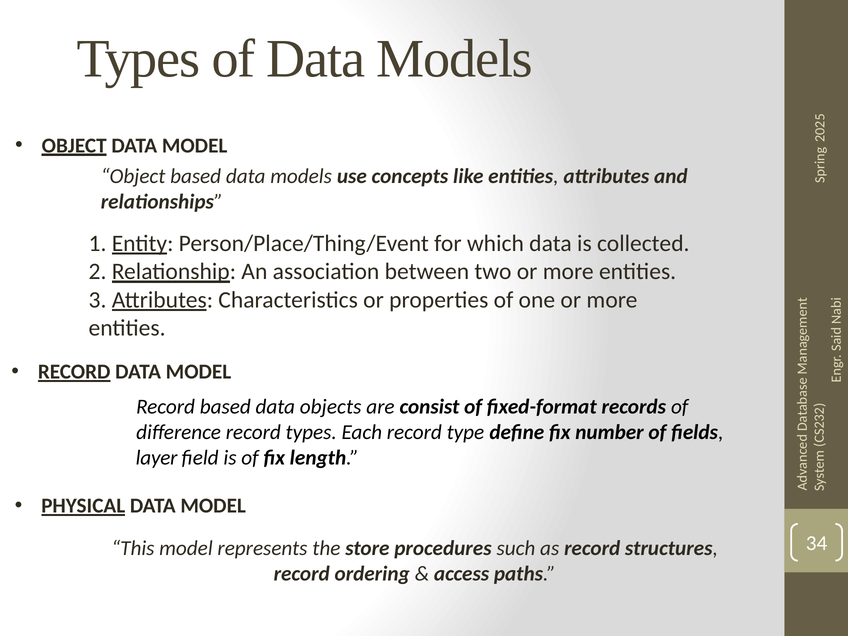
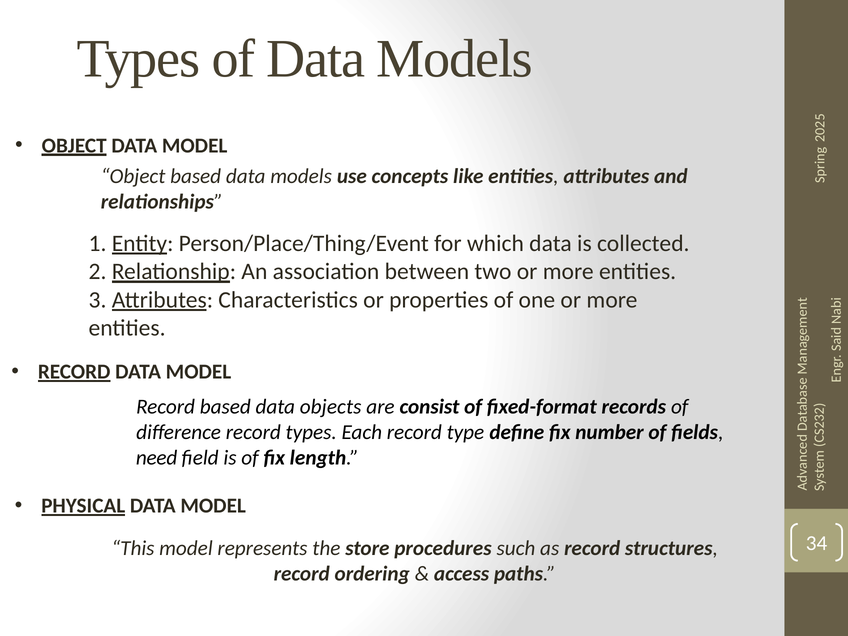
layer: layer -> need (157, 458)
